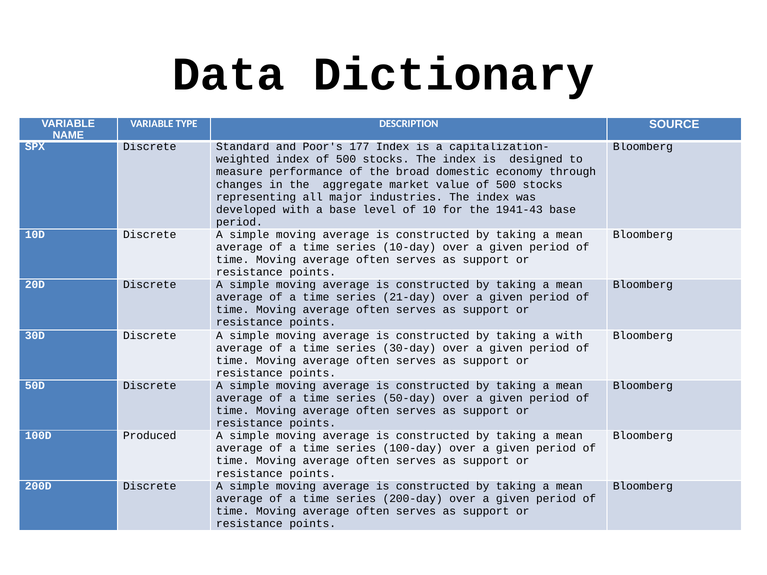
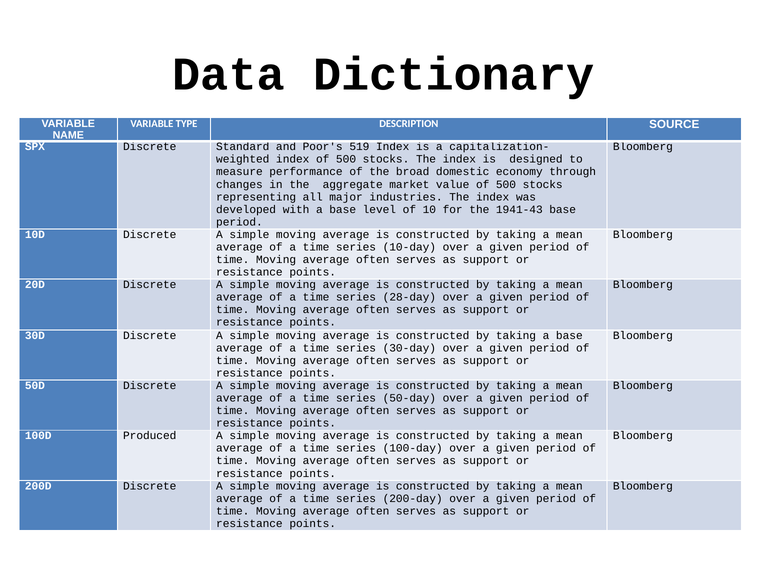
177: 177 -> 519 (359, 147)
21-day: 21-day -> 28-day (409, 297)
taking a with: with -> base (569, 336)
